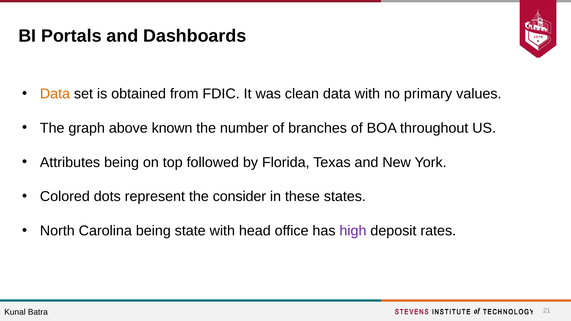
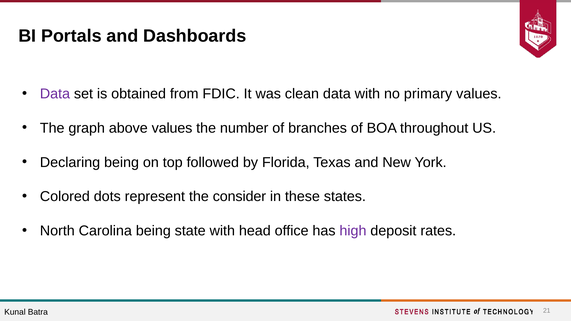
Data colour: orange -> purple (55, 94)
above known: known -> values (172, 128)
Attributes: Attributes -> Declaring (70, 162)
